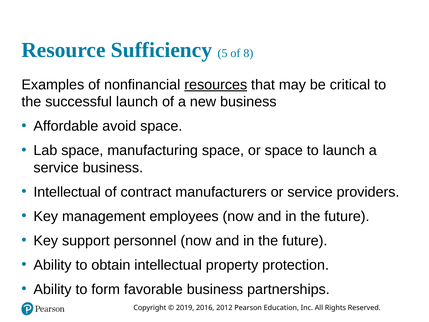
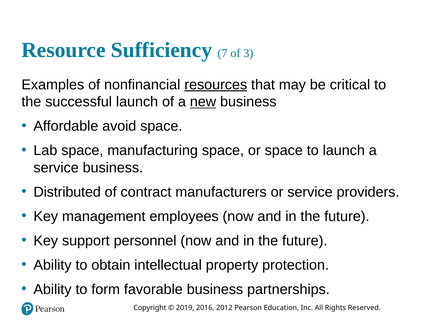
5: 5 -> 7 (223, 53)
8: 8 -> 3 (248, 53)
new underline: none -> present (203, 102)
Intellectual: Intellectual -> Distributed (67, 192)
